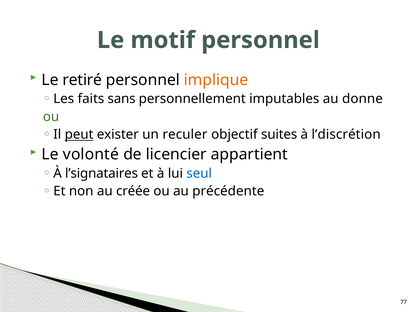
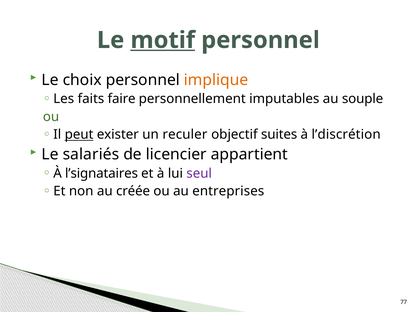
motif underline: none -> present (163, 40)
retiré: retiré -> choix (82, 80)
sans: sans -> faire (122, 99)
donne: donne -> souple (363, 99)
volonté: volonté -> salariés (91, 155)
seul colour: blue -> purple (199, 174)
précédente: précédente -> entreprises (228, 192)
